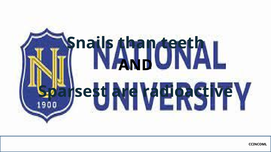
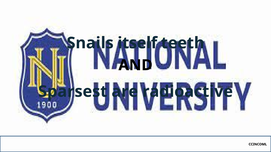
than: than -> itself (137, 43)
